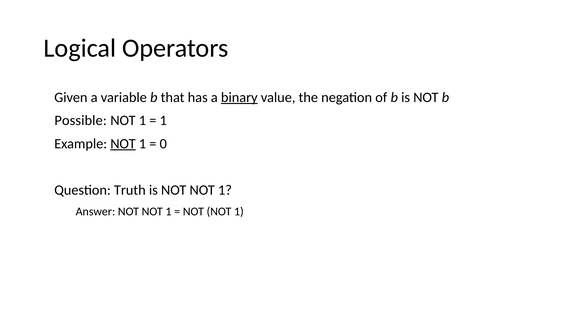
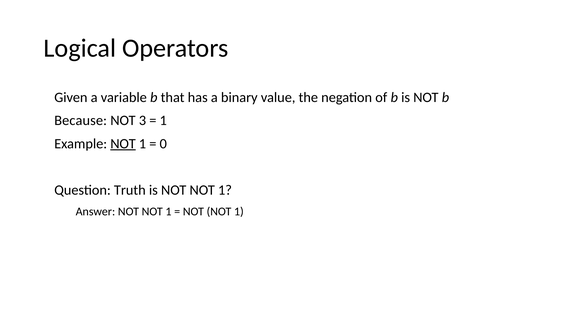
binary underline: present -> none (239, 97)
Possible: Possible -> Because (81, 120)
1: 1 -> 3 (142, 120)
